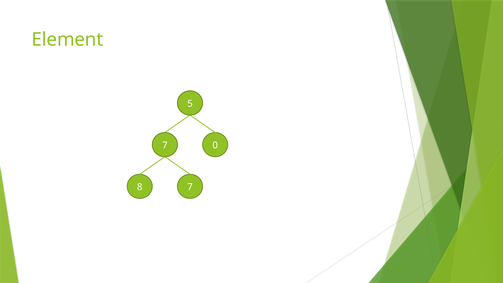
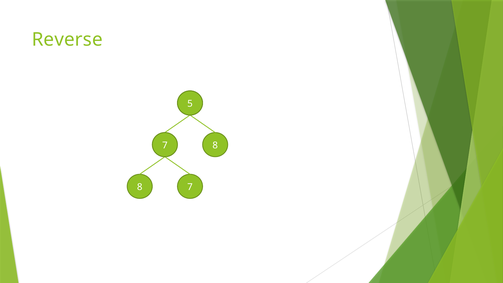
Element: Element -> Reverse (67, 40)
0: 0 -> 8 (215, 145)
